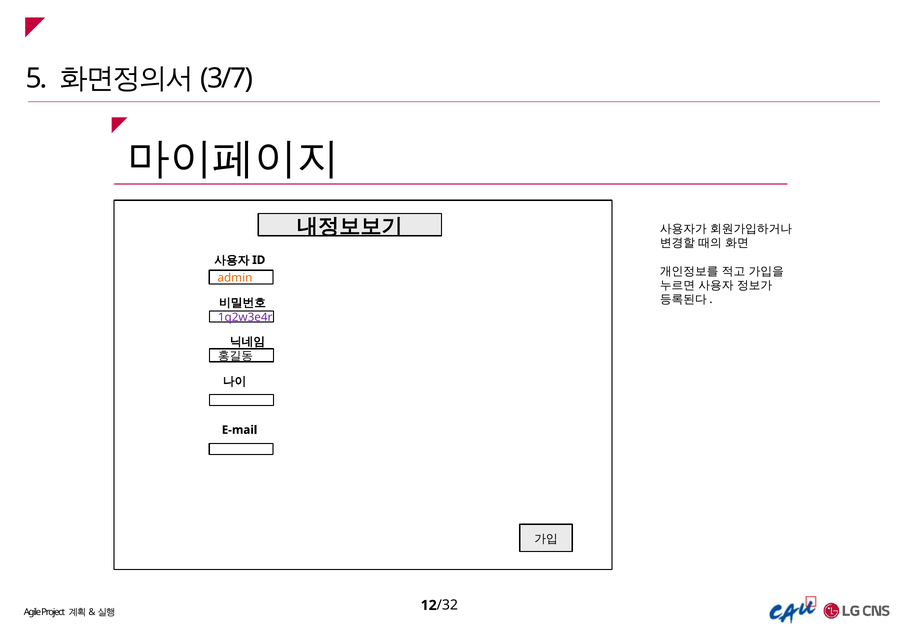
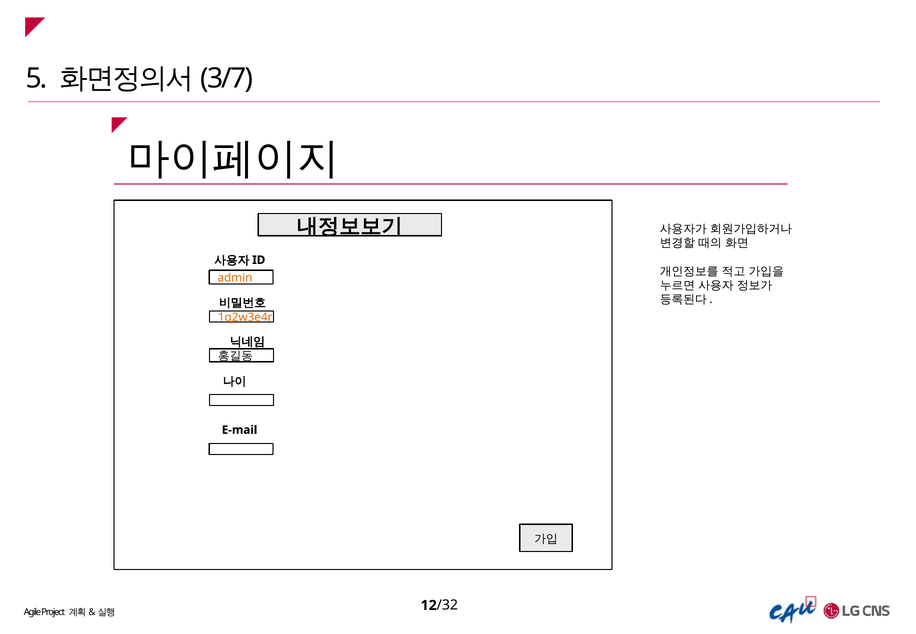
1q2w3e4r colour: purple -> orange (245, 317)
